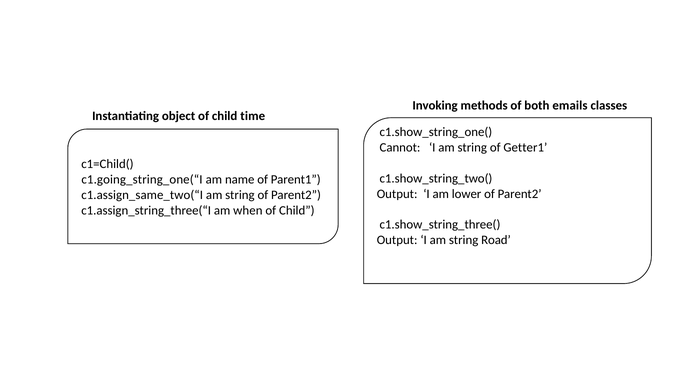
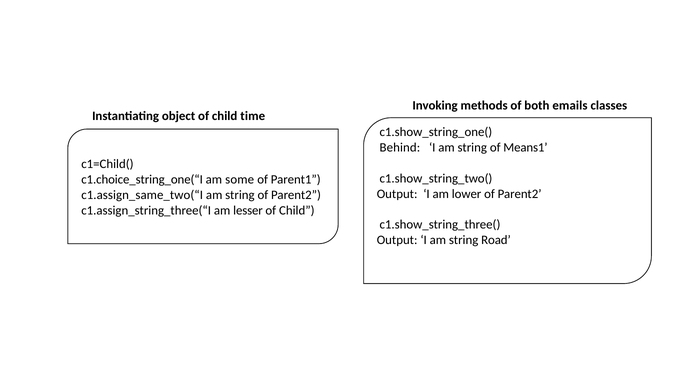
Cannot: Cannot -> Behind (400, 148)
Getter1: Getter1 -> Means1 (525, 148)
c1.going_string_one(“I: c1.going_string_one(“I -> c1.choice_string_one(“I (142, 180)
name: name -> some (240, 180)
when: when -> lesser (248, 211)
